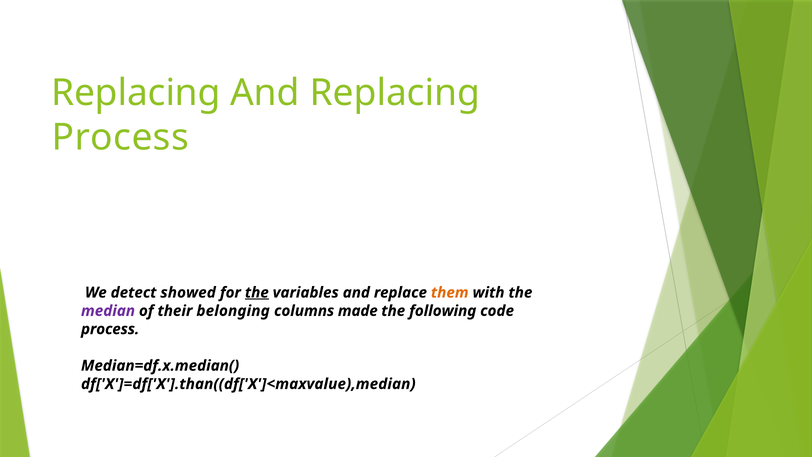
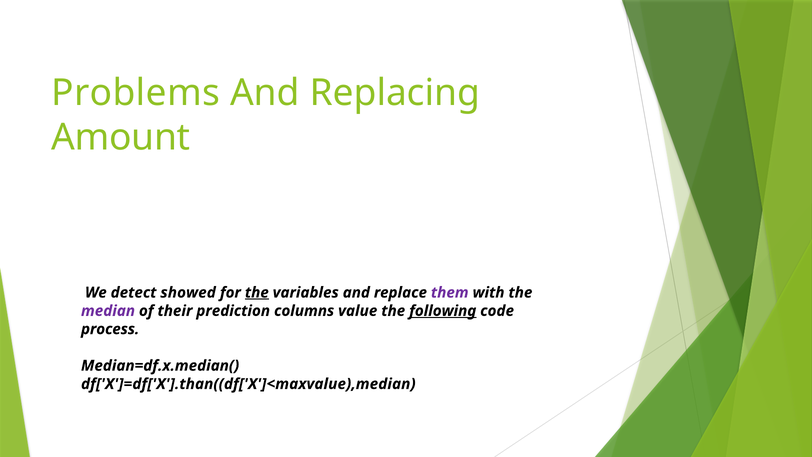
Replacing: Replacing -> Problems (136, 93)
Process: Process -> Amount (121, 137)
them colour: orange -> purple (450, 292)
belonging: belonging -> prediction (233, 311)
made: made -> value (358, 311)
following underline: none -> present (443, 311)
